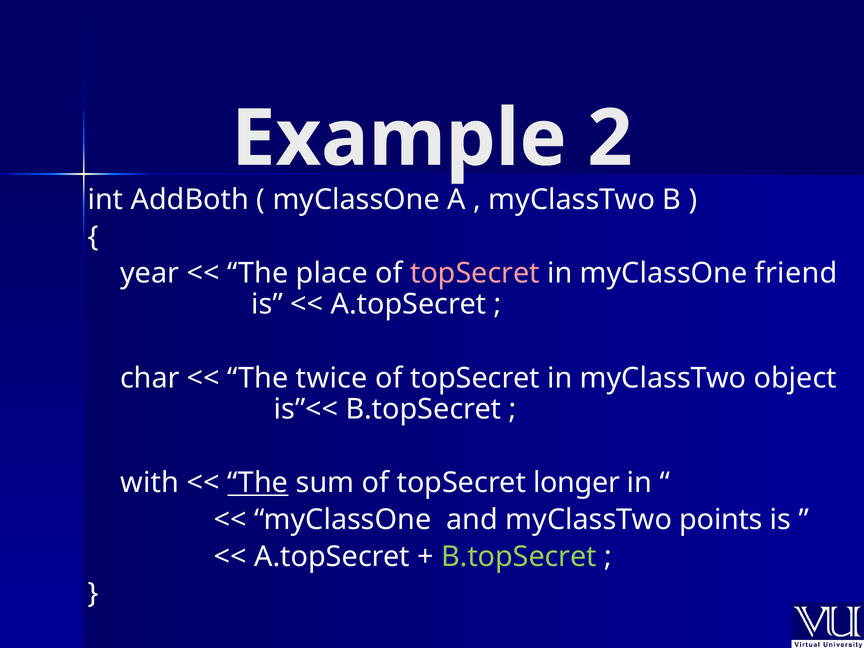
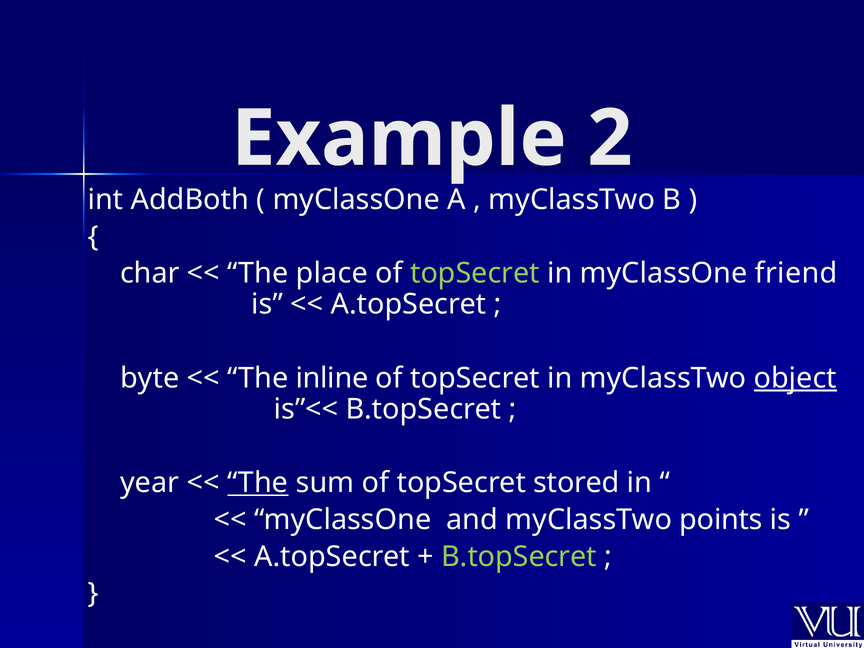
year: year -> char (150, 273)
topSecret colour: pink -> light green (475, 273)
char: char -> byte (150, 378)
twice: twice -> inline (332, 378)
object underline: none -> present (795, 378)
with: with -> year (150, 483)
longer: longer -> stored (577, 483)
